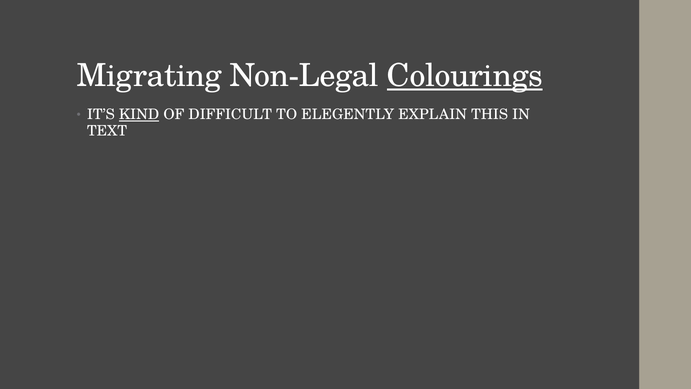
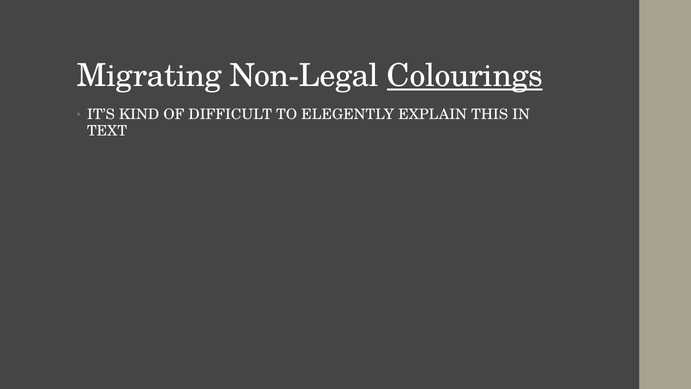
KIND underline: present -> none (139, 115)
